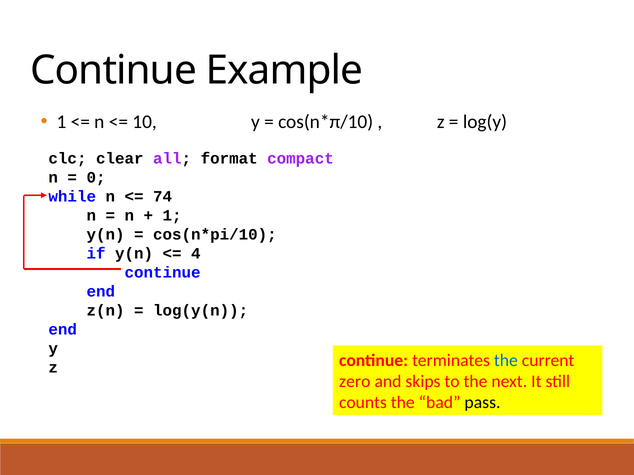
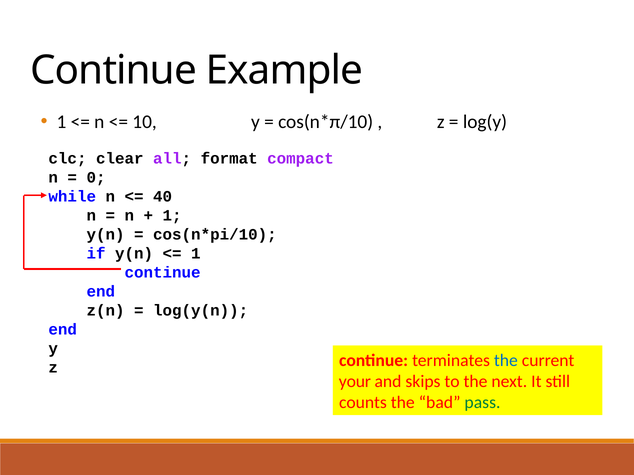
74: 74 -> 40 (163, 197)
4: 4 -> 1 (196, 254)
zero: zero -> your (355, 382)
pass colour: black -> green (482, 403)
